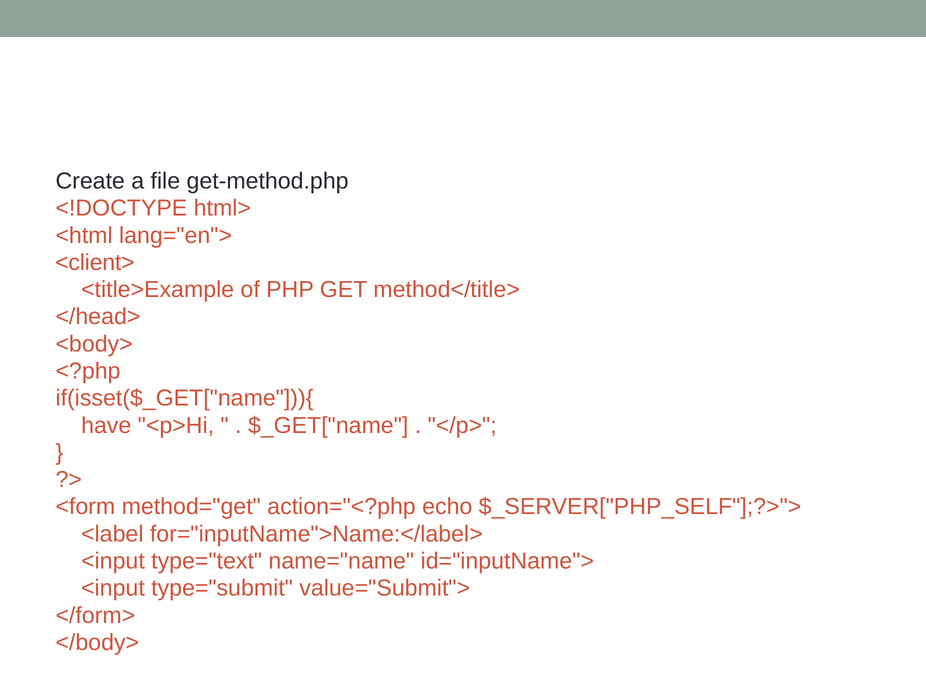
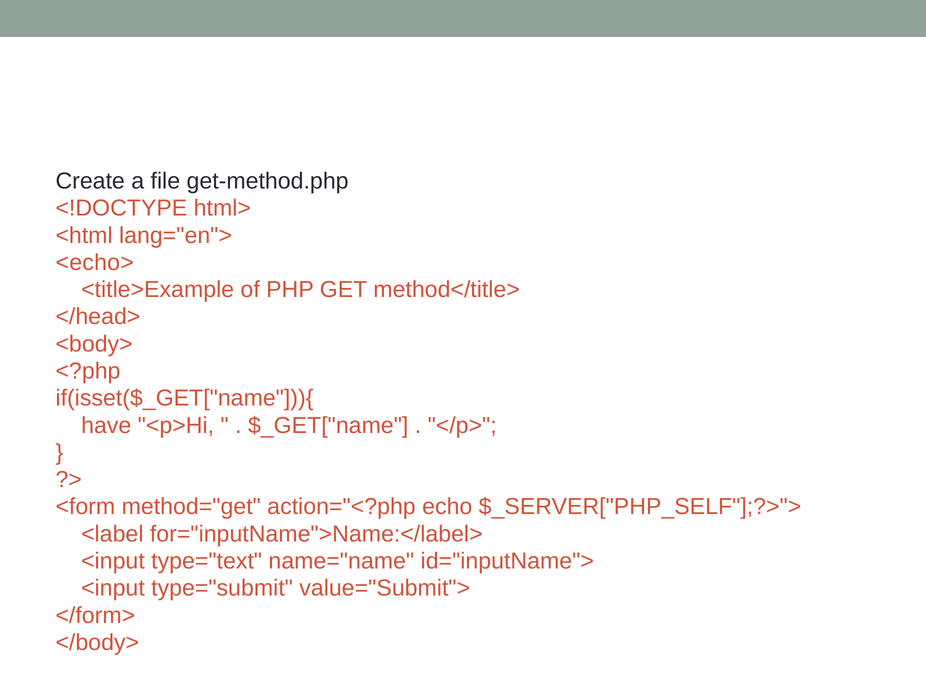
<client>: <client> -> <echo> (95, 263)
